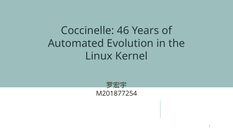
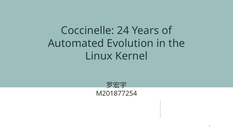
46: 46 -> 24 (123, 31)
